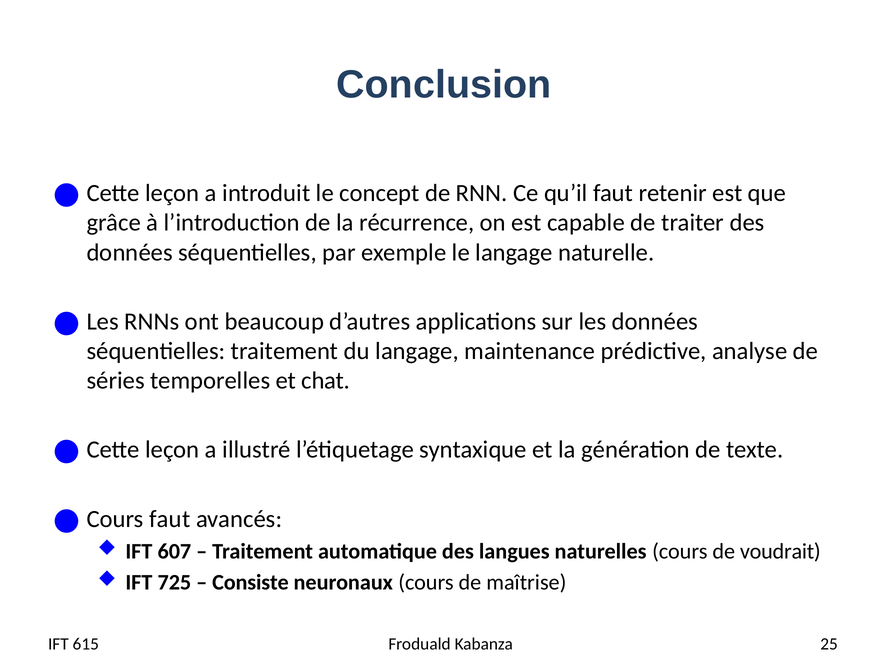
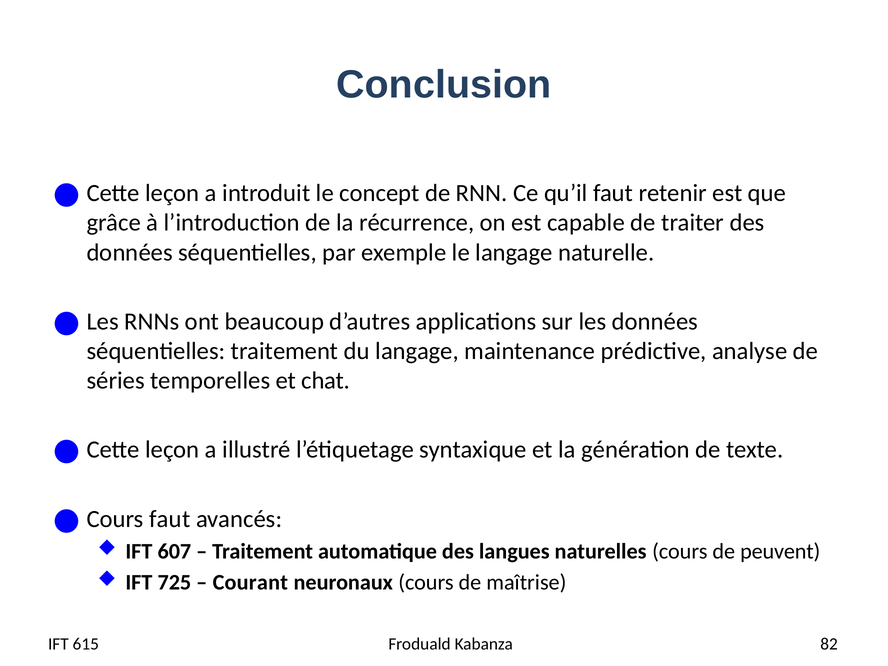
voudrait: voudrait -> peuvent (780, 551)
Consiste: Consiste -> Courant (250, 582)
25: 25 -> 82 (829, 644)
